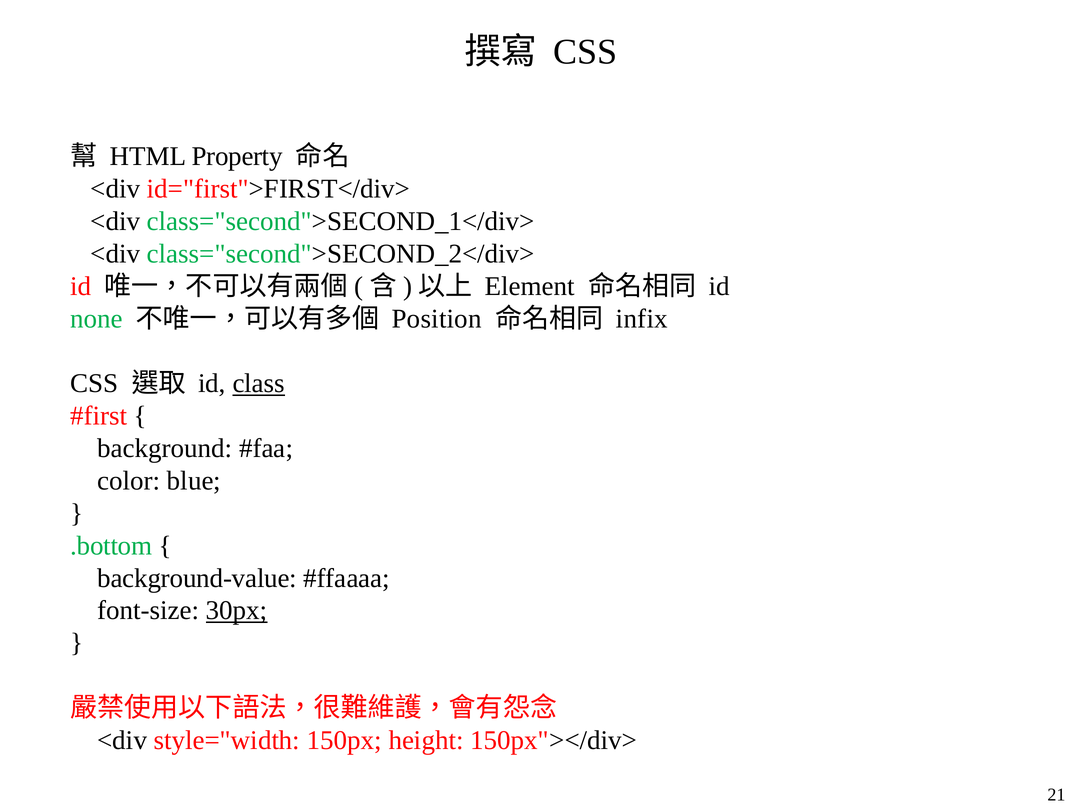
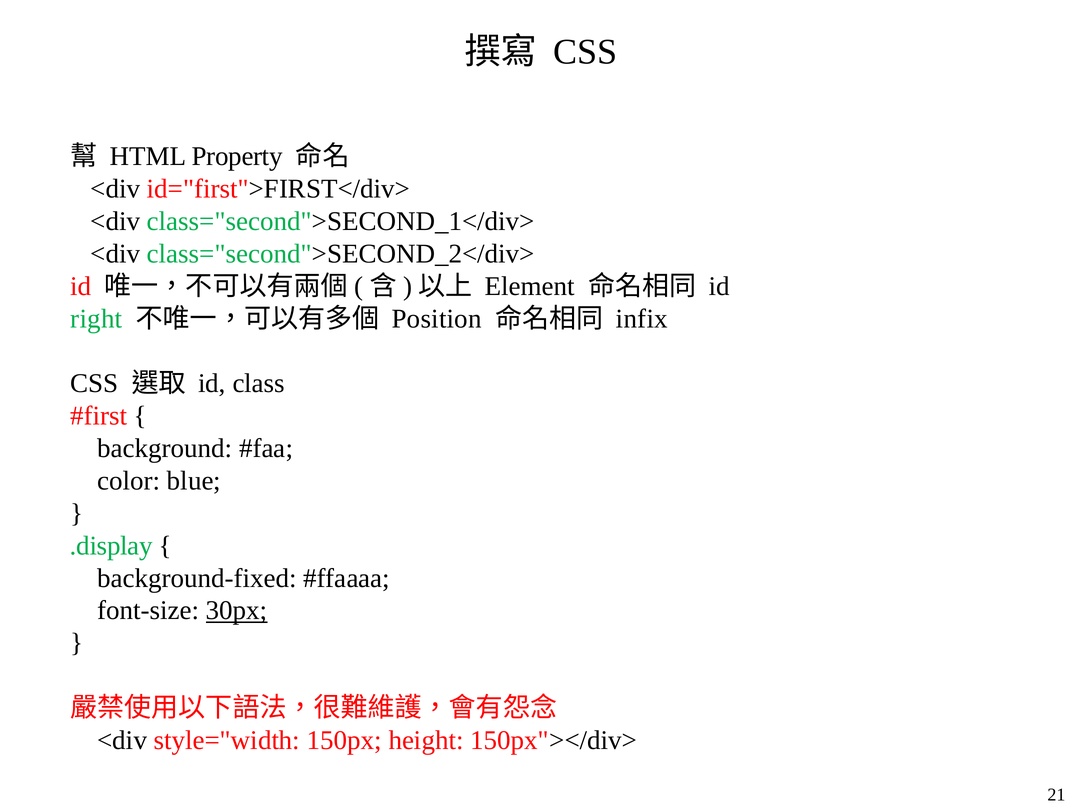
none: none -> right (96, 319)
class underline: present -> none (259, 384)
.bottom: .bottom -> .display (111, 546)
background-value: background-value -> background-fixed (197, 578)
